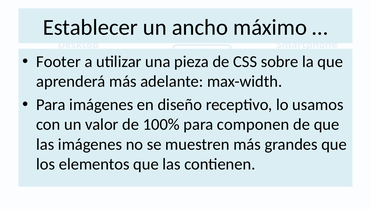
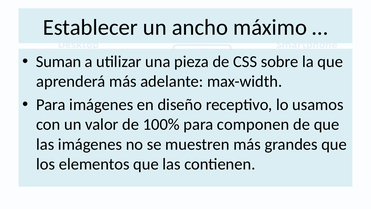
Footer: Footer -> Suman (59, 62)
